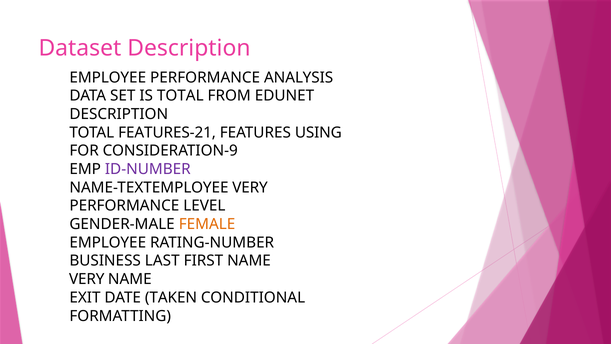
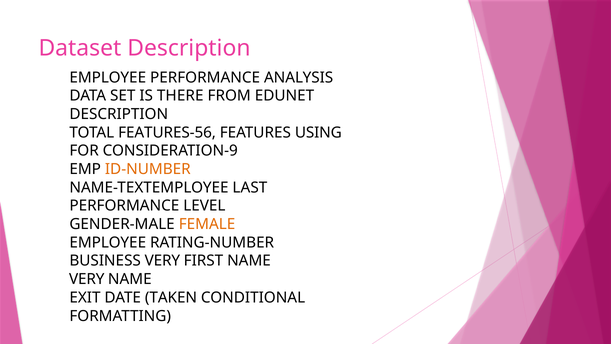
IS TOTAL: TOTAL -> THERE (180, 96)
FEATURES-21: FEATURES-21 -> FEATURES-56 (167, 132)
ID-NUMBER colour: purple -> orange (148, 169)
NAME-TEXTEMPLOYEE VERY: VERY -> LAST (250, 187)
BUSINESS LAST: LAST -> VERY (162, 261)
